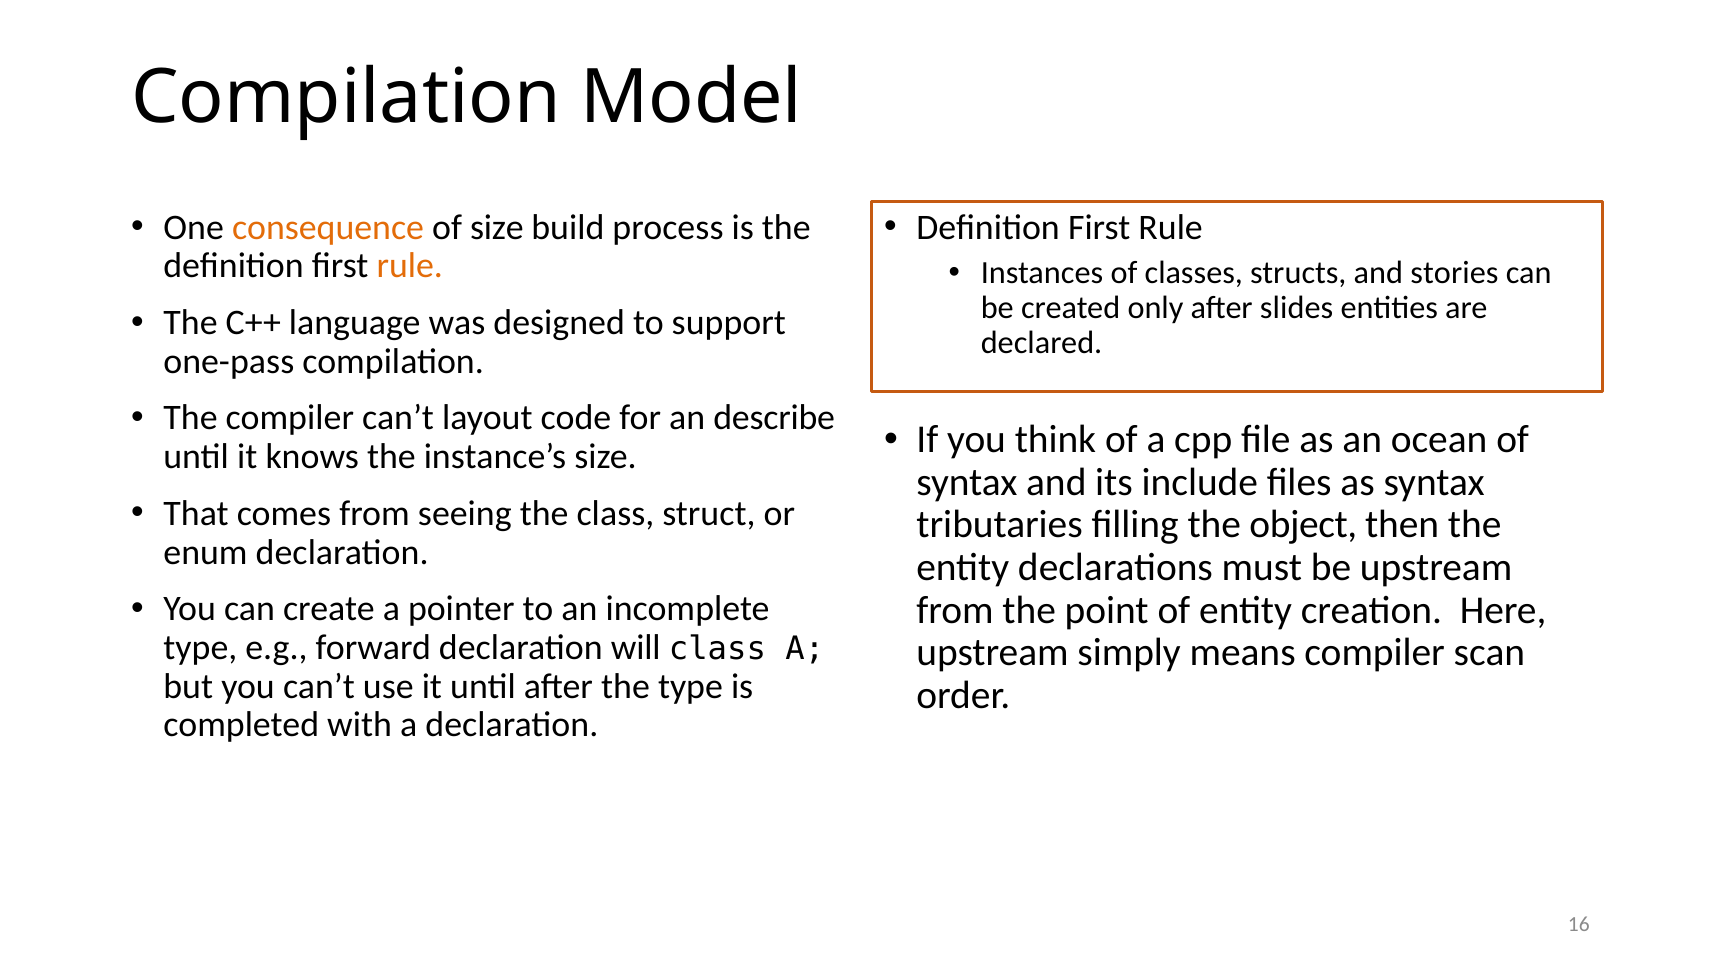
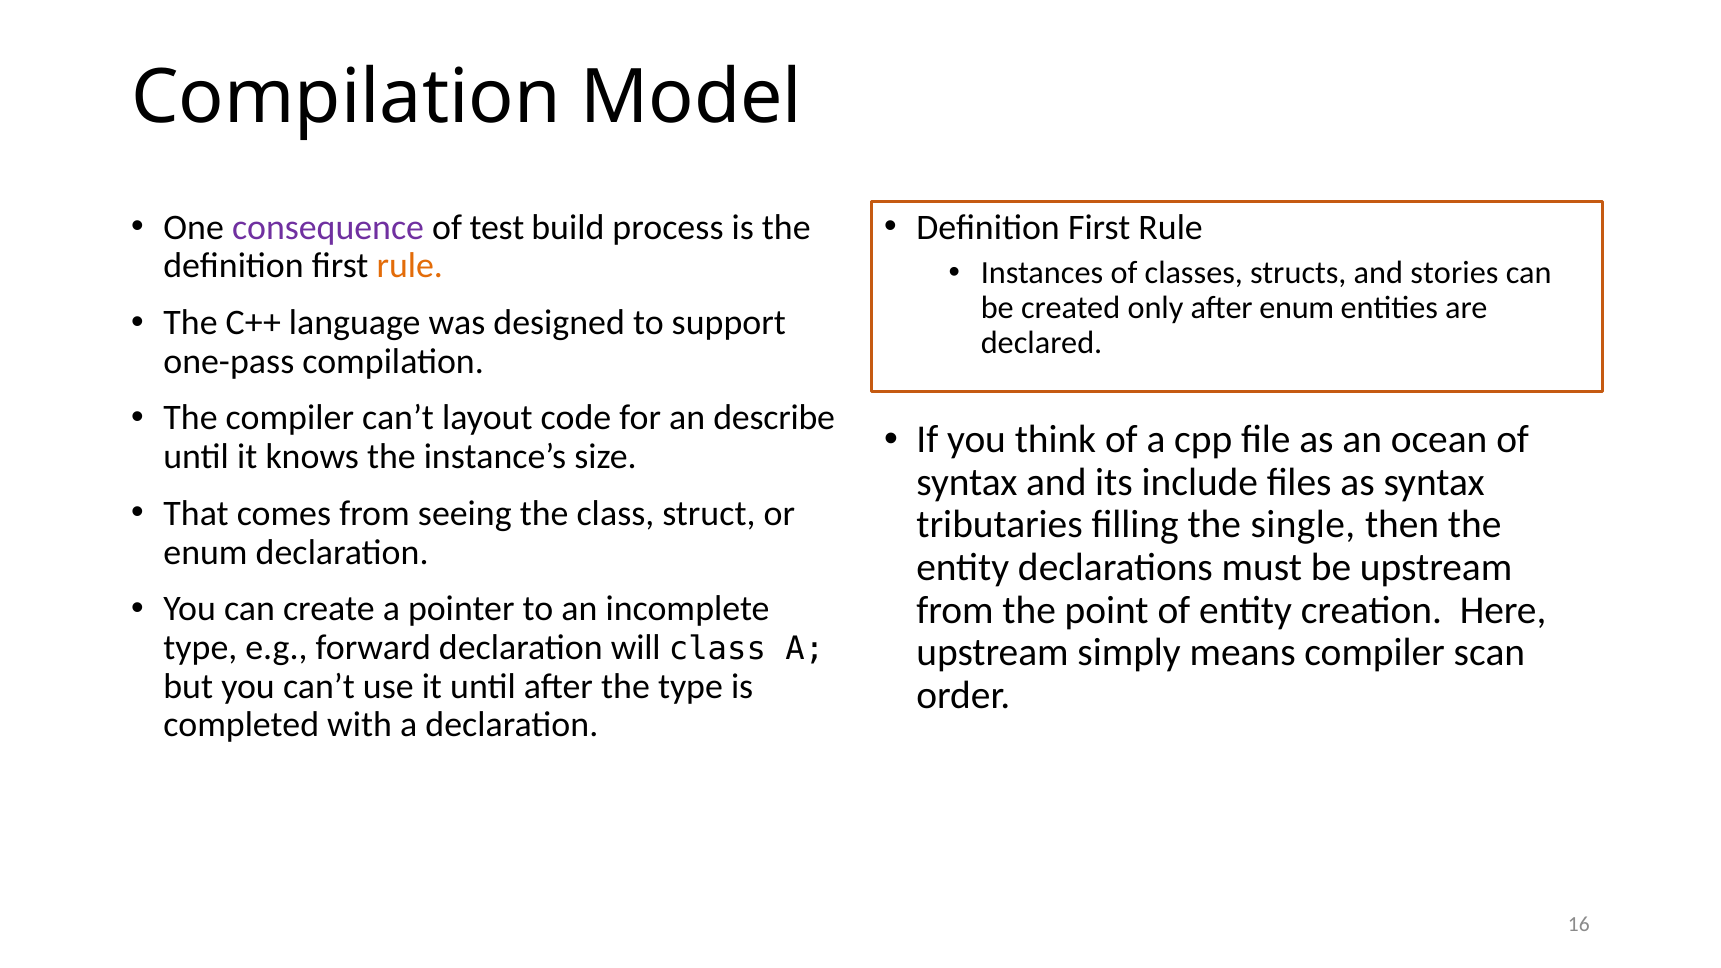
consequence colour: orange -> purple (328, 227)
of size: size -> test (497, 227)
after slides: slides -> enum (1297, 308)
object: object -> single (1303, 525)
